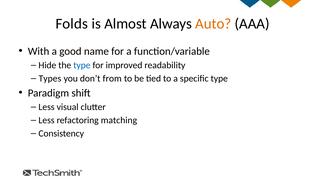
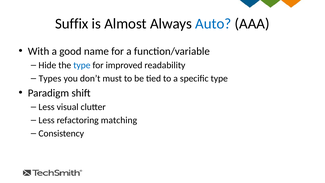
Folds: Folds -> Suffix (72, 24)
Auto colour: orange -> blue (213, 24)
from: from -> must (112, 78)
